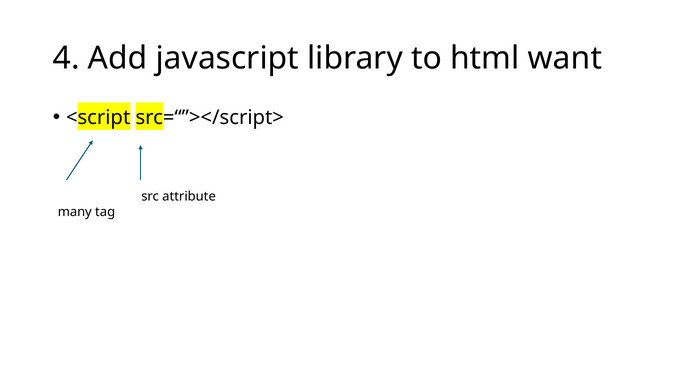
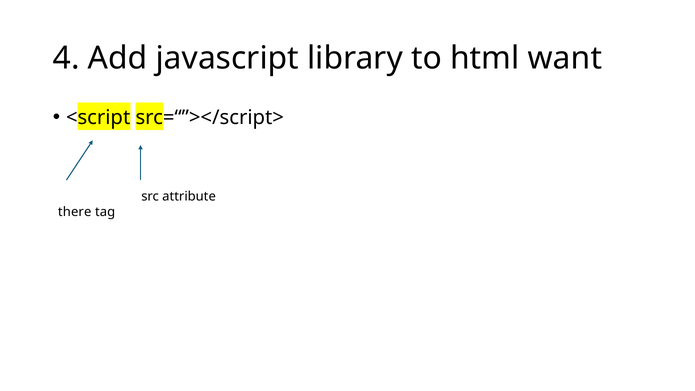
many: many -> there (75, 212)
